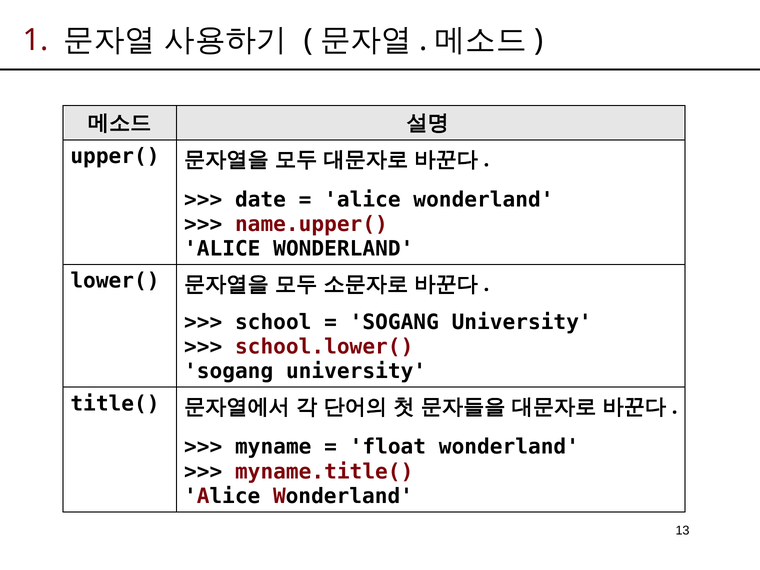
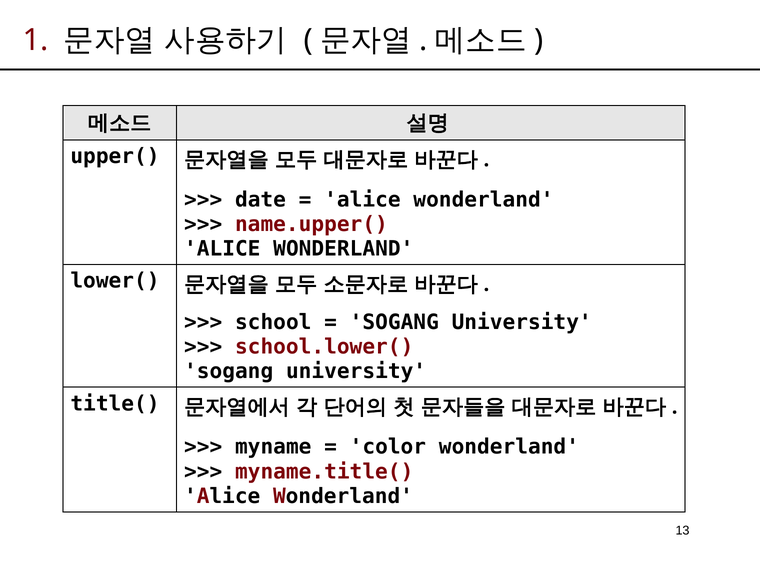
float: float -> color (388, 447)
